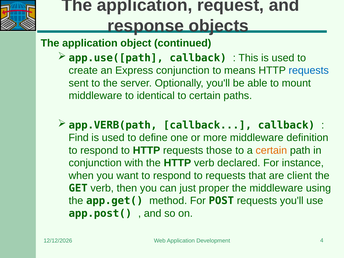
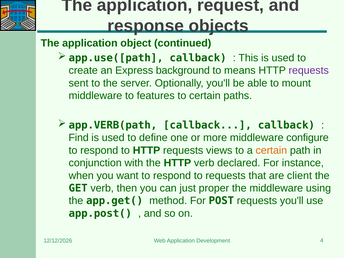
Express conjunction: conjunction -> background (183, 70)
requests colour: blue -> purple (309, 70)
identical: identical -> features (156, 96)
definition: definition -> configure (307, 138)
those: those -> views (219, 150)
